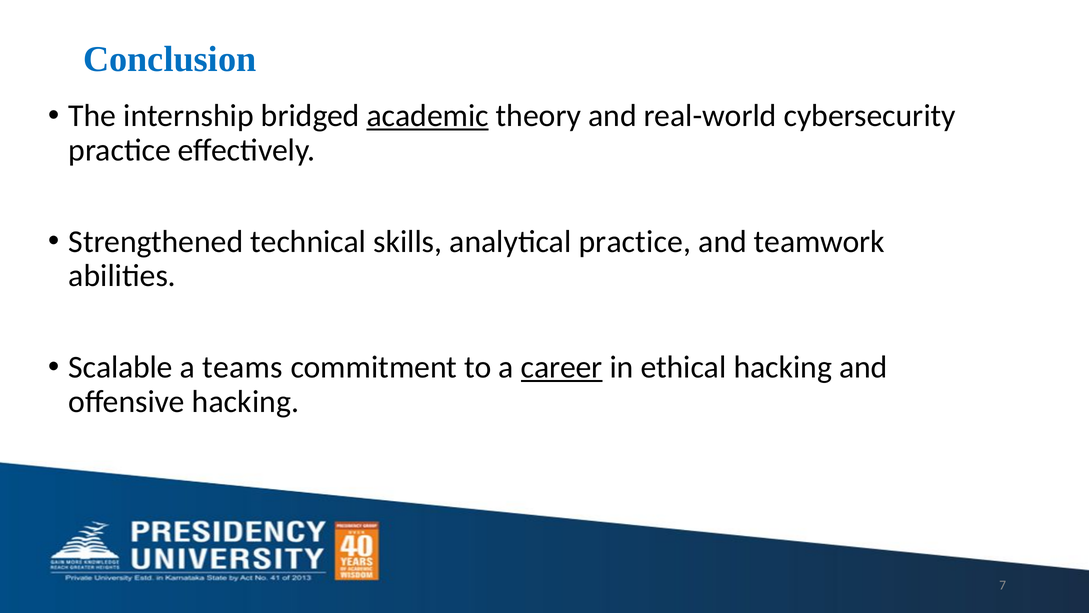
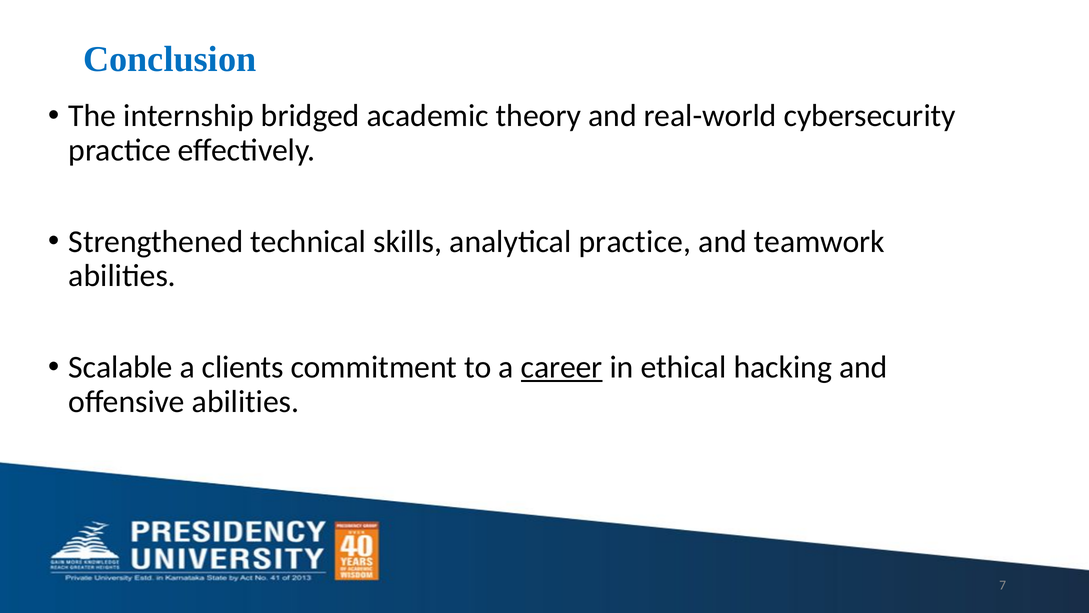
academic underline: present -> none (428, 116)
teams: teams -> clients (243, 367)
offensive hacking: hacking -> abilities (246, 401)
